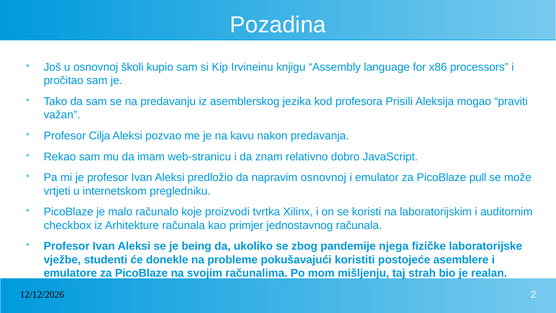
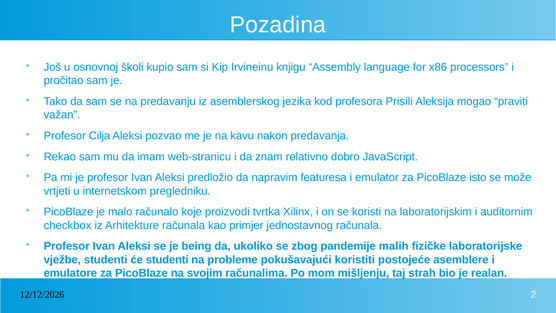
napravim osnovnoj: osnovnoj -> featuresa (324, 177)
pull: pull -> isto (478, 177)
njega: njega -> malih (394, 246)
će donekle: donekle -> studenti (167, 259)
